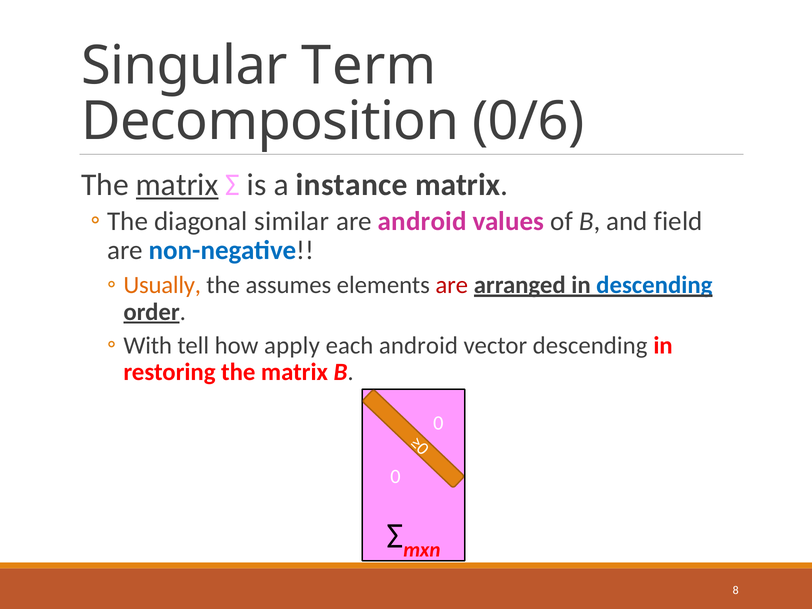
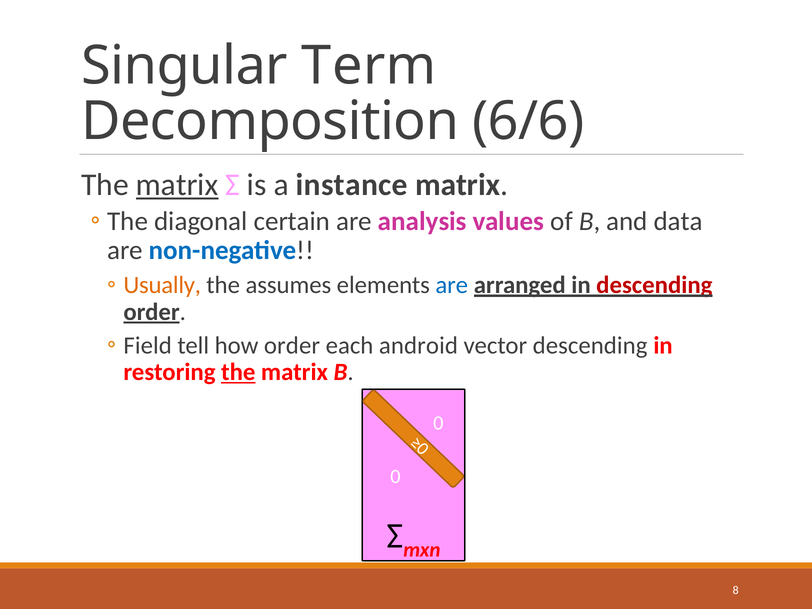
0/6: 0/6 -> 6/6 (528, 121)
similar: similar -> certain (292, 221)
are android: android -> analysis (422, 221)
field: field -> data (678, 221)
are colour: red -> blue (452, 285)
descending colour: blue -> red (654, 285)
With: With -> Field (148, 345)
how apply: apply -> order (292, 345)
the underline: none -> present (238, 372)
